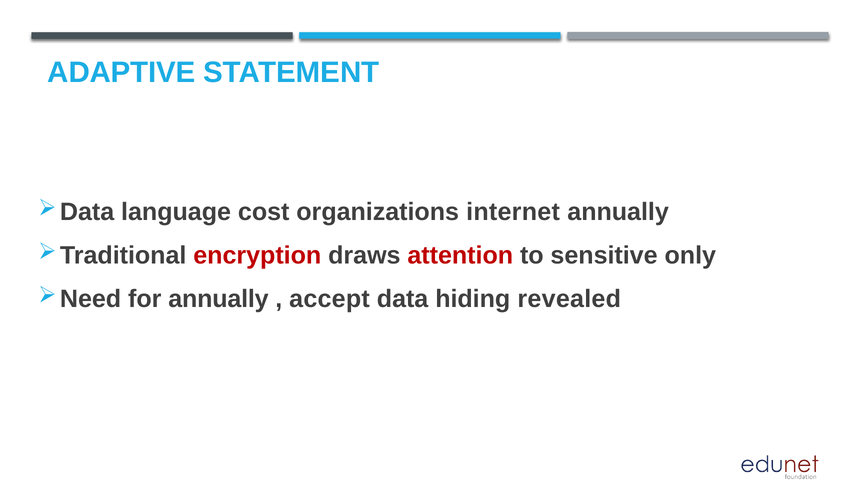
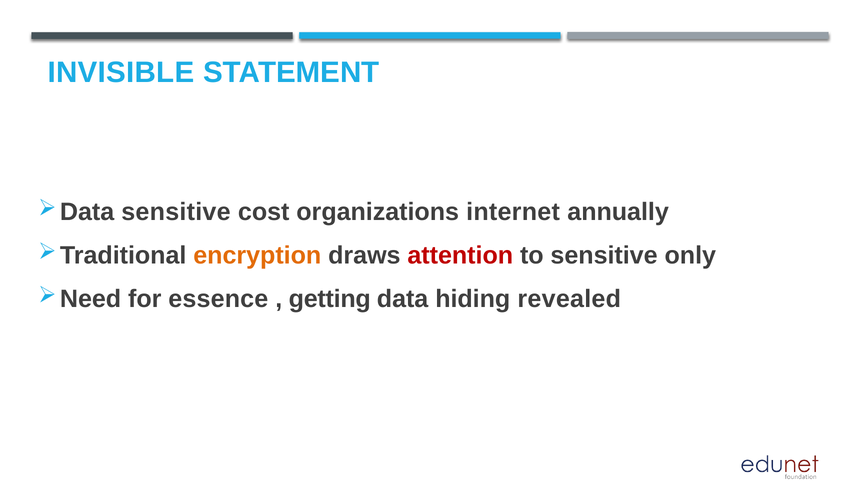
ADAPTIVE: ADAPTIVE -> INVISIBLE (121, 73)
language: language -> sensitive (176, 212)
encryption colour: red -> orange (257, 255)
for annually: annually -> essence (218, 299)
accept: accept -> getting (330, 299)
